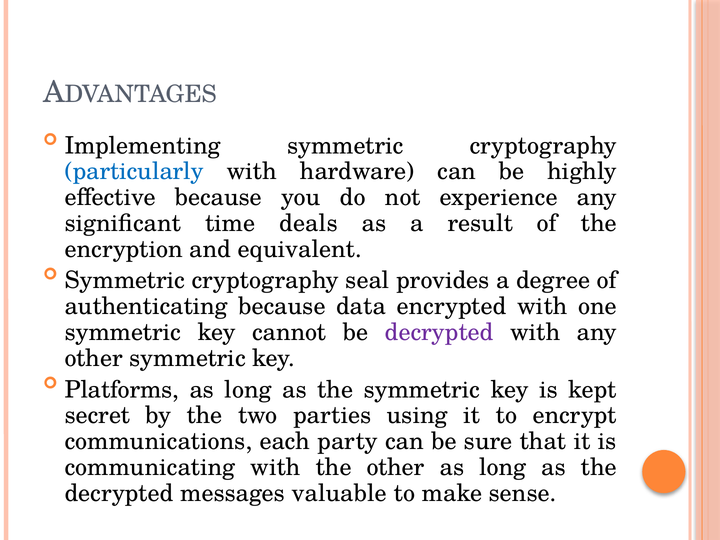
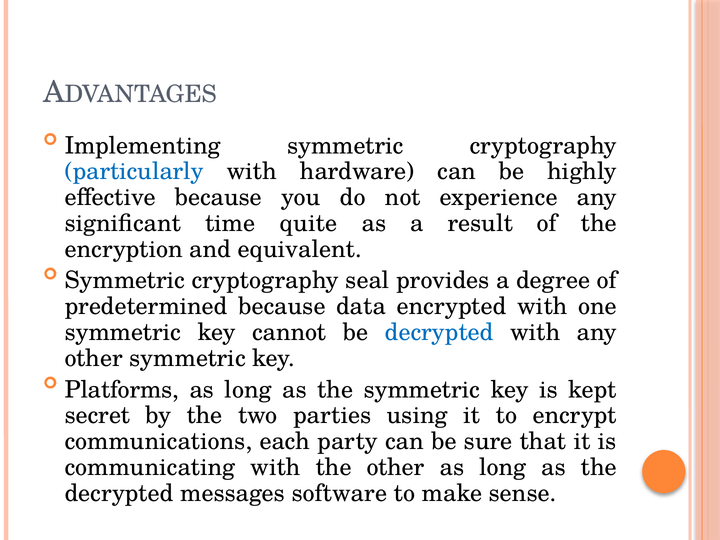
deals: deals -> quite (308, 223)
authenticating: authenticating -> predetermined (146, 306)
decrypted colour: purple -> blue (439, 332)
valuable: valuable -> software (339, 493)
